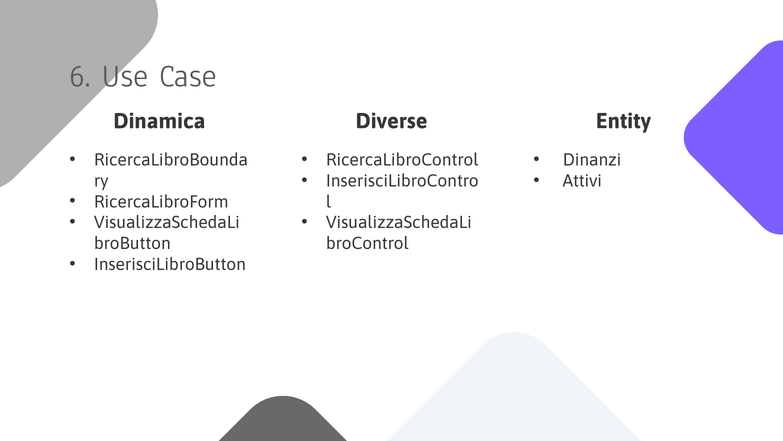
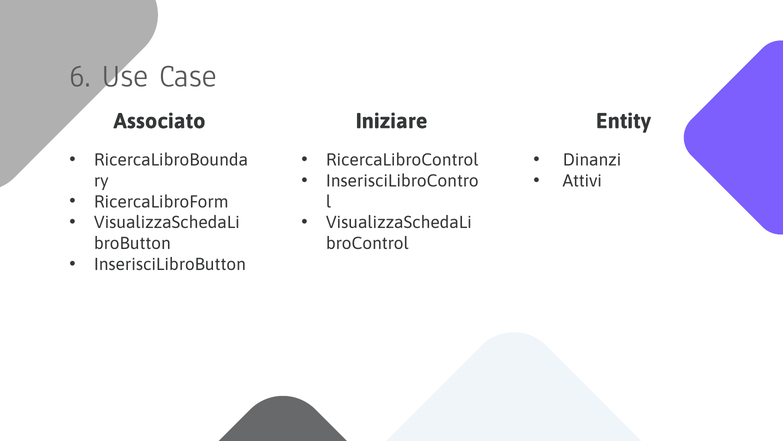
Dinamica: Dinamica -> Associato (159, 121)
Diverse: Diverse -> Iniziare (392, 121)
